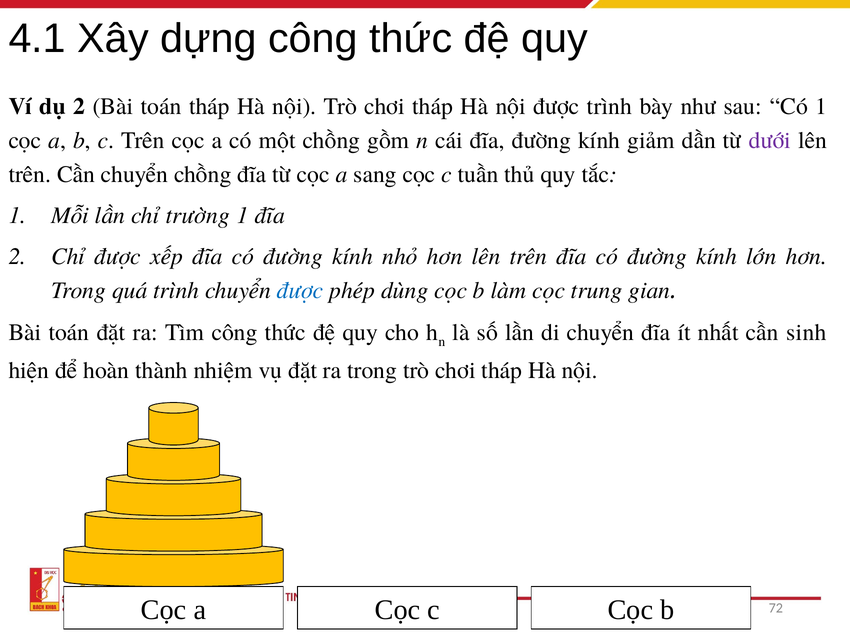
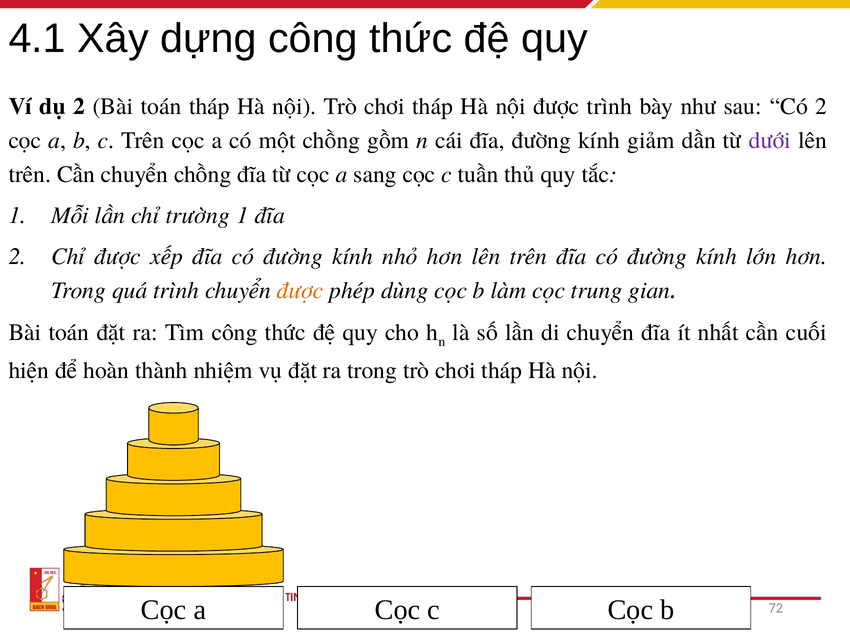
Có 1: 1 -> 2 (821, 107)
được colour: blue -> orange (300, 291)
sinh: sinh -> cuối (806, 333)
